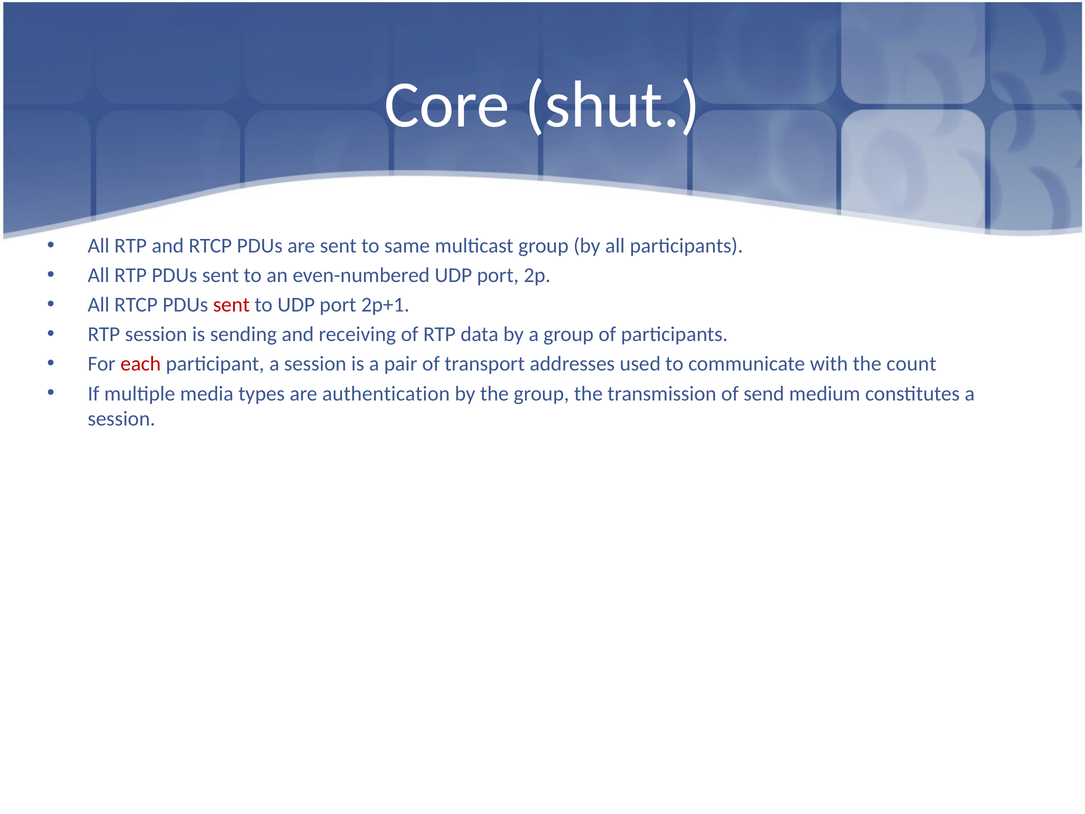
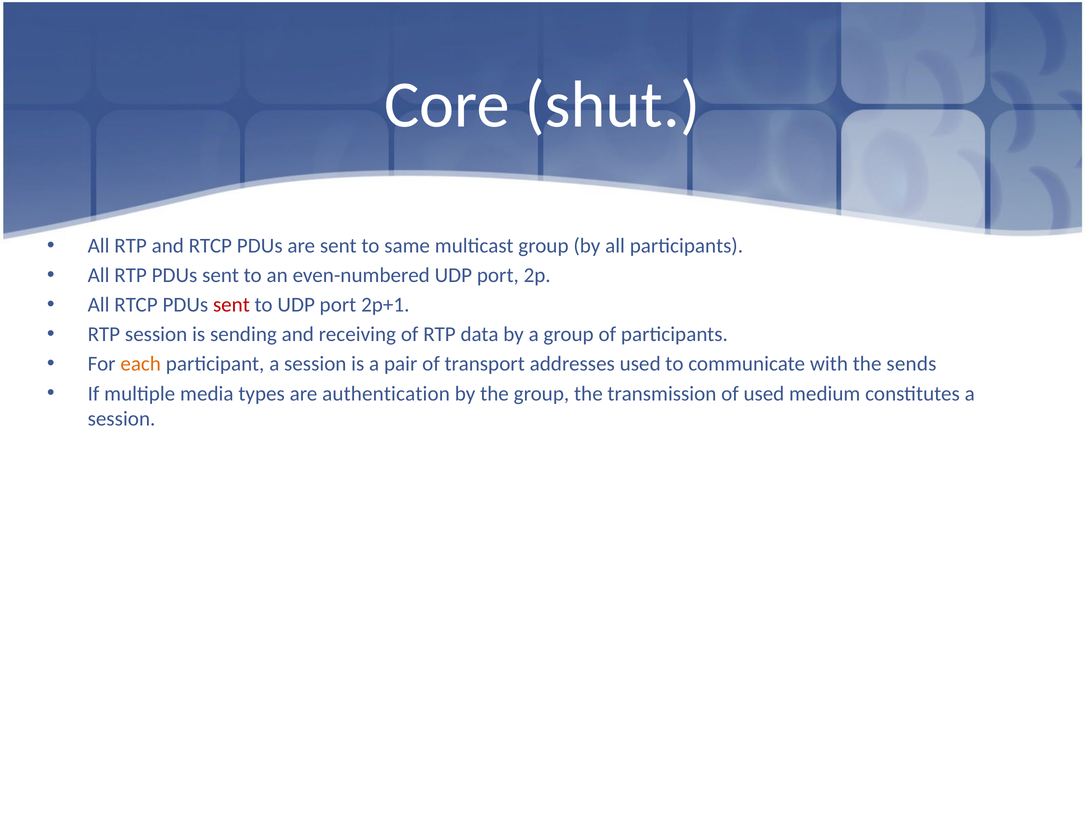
each colour: red -> orange (141, 364)
count: count -> sends (911, 364)
of send: send -> used (764, 393)
